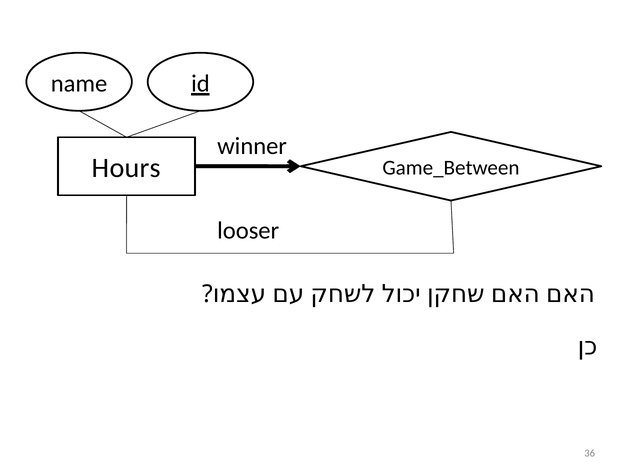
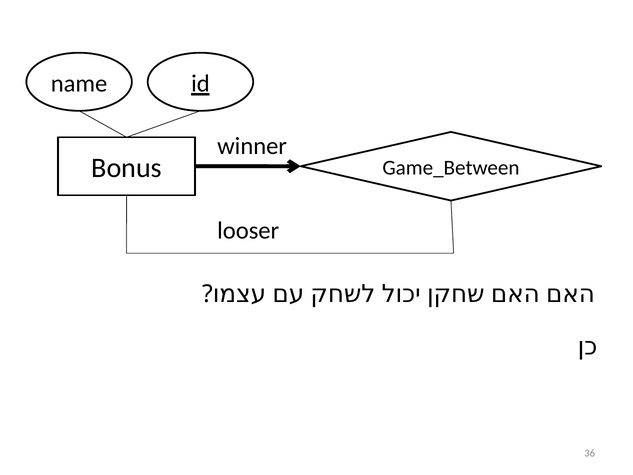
Hours: Hours -> Bonus (127, 168)
